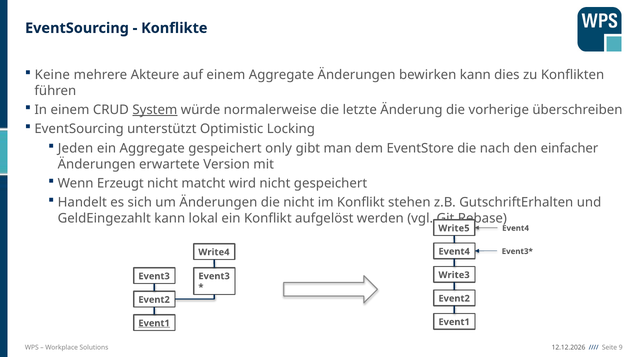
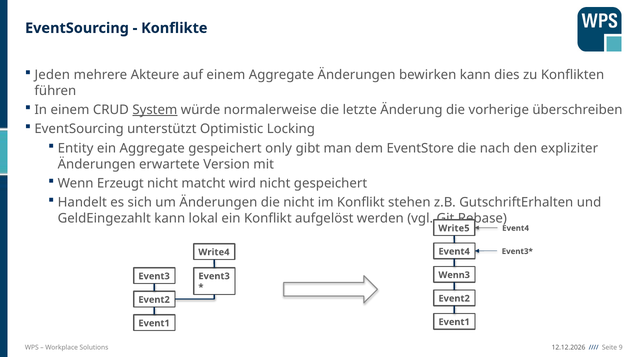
Keine: Keine -> Jeden (52, 75)
Jeden: Jeden -> Entity (76, 148)
einfacher: einfacher -> expliziter (569, 148)
Write3: Write3 -> Wenn3 (454, 275)
Event1 underline: present -> none (154, 323)
